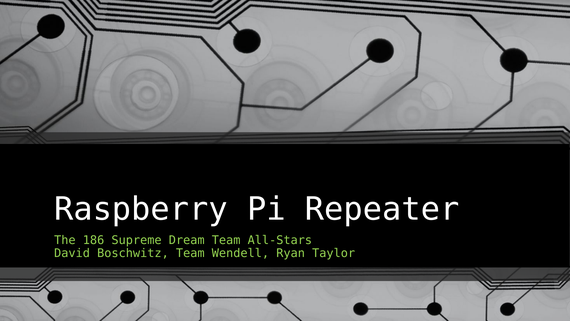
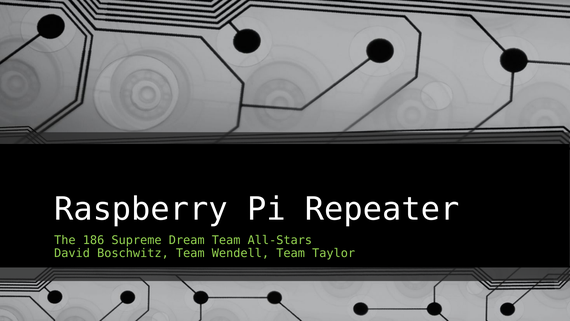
Wendell Ryan: Ryan -> Team (291, 253)
